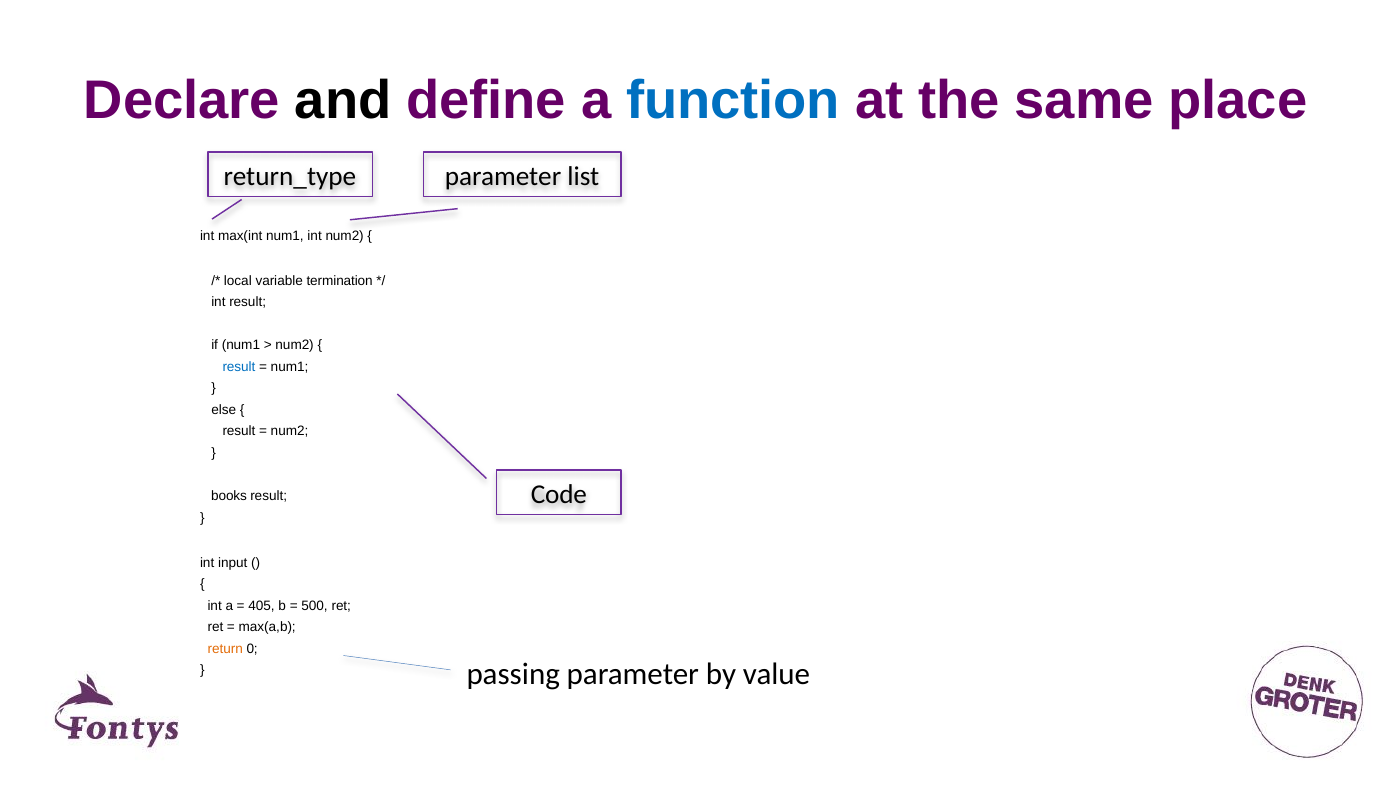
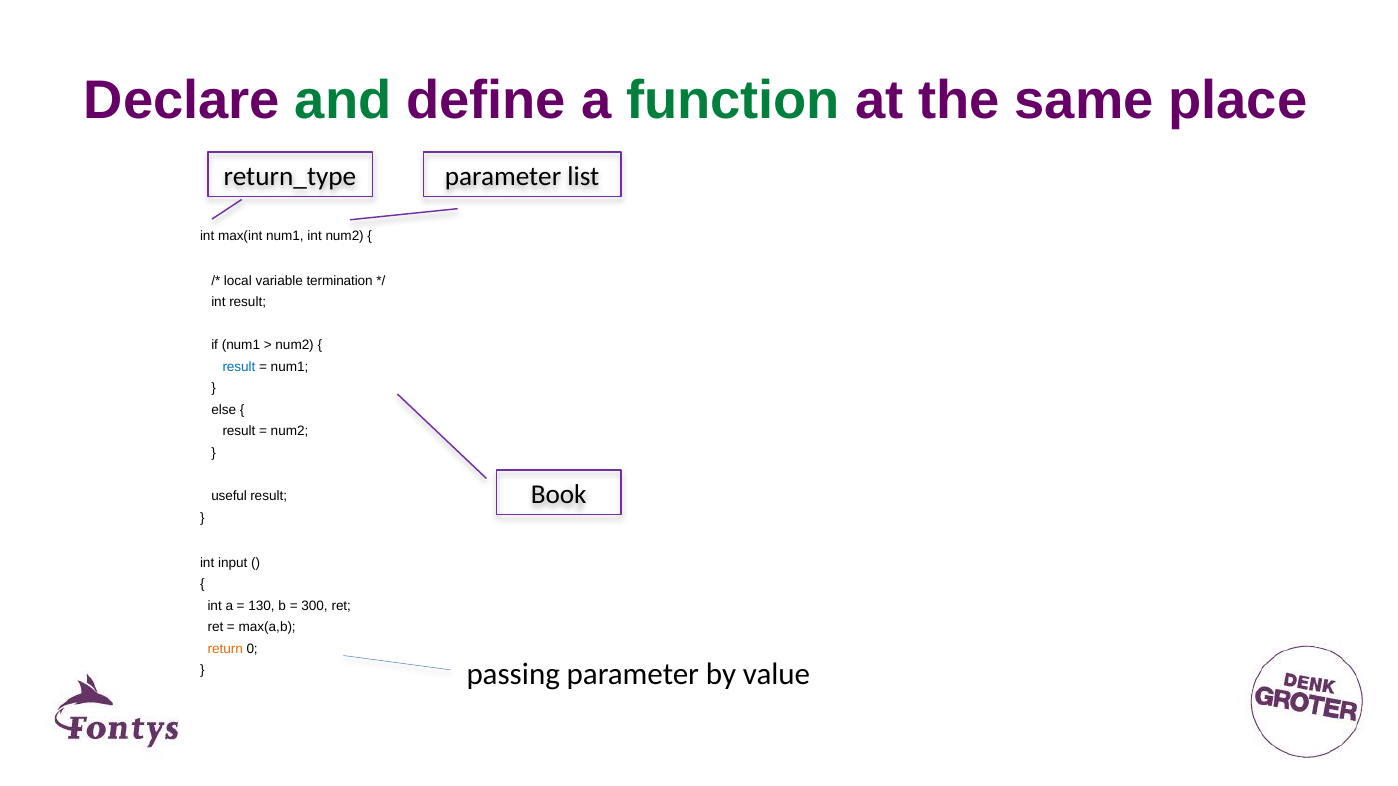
and colour: black -> green (343, 101)
function colour: blue -> green (733, 101)
Code: Code -> Book (559, 494)
books: books -> useful (229, 496)
405: 405 -> 130 (262, 606)
500: 500 -> 300 (315, 606)
